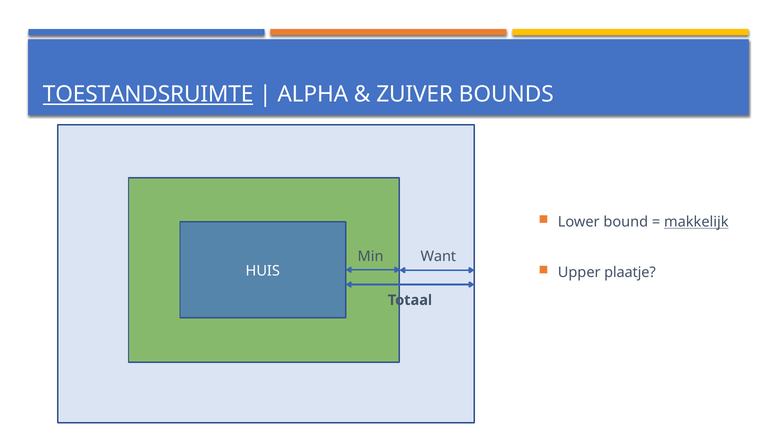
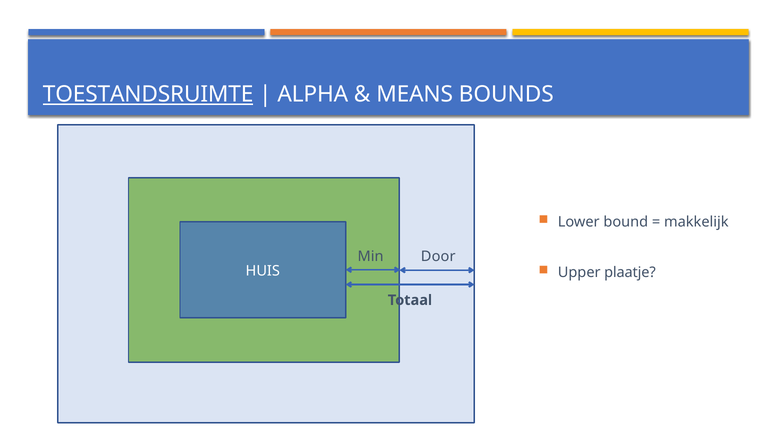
ZUIVER: ZUIVER -> MEANS (415, 94)
makkelijk underline: present -> none (696, 222)
Want: Want -> Door (438, 256)
